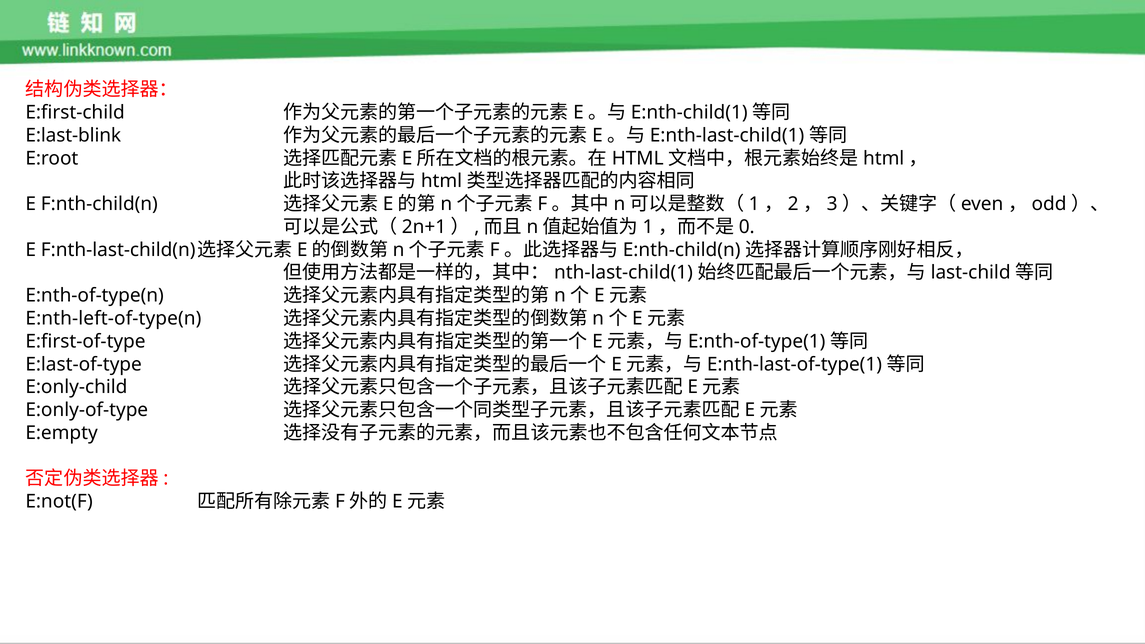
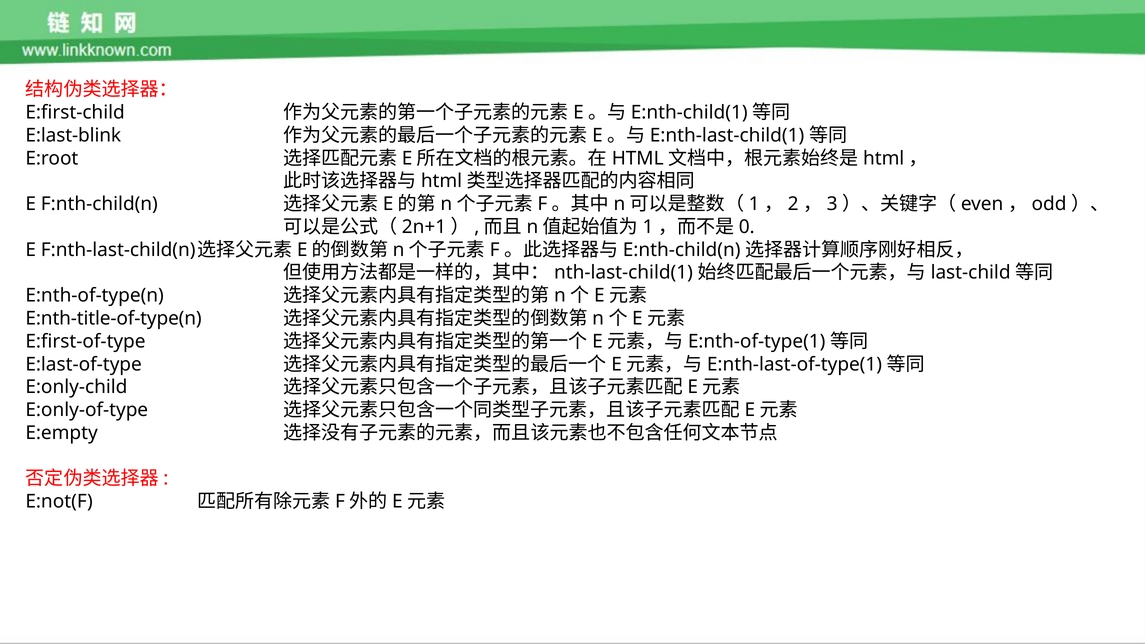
E:nth-left-of-type(n: E:nth-left-of-type(n -> E:nth-title-of-type(n (114, 319)
